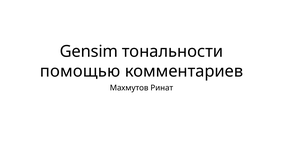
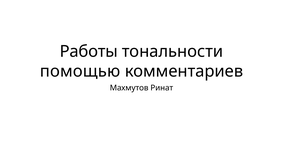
Gensim: Gensim -> Работы (89, 51)
